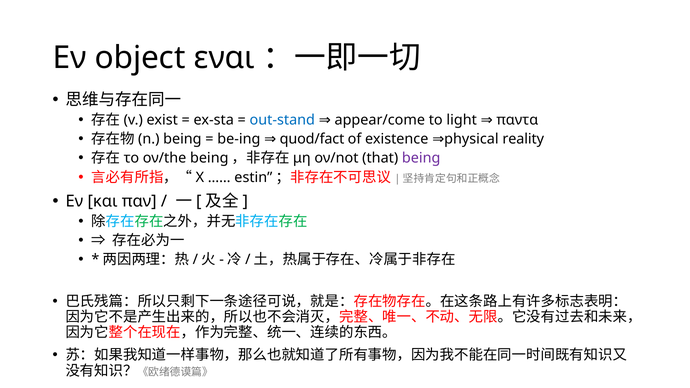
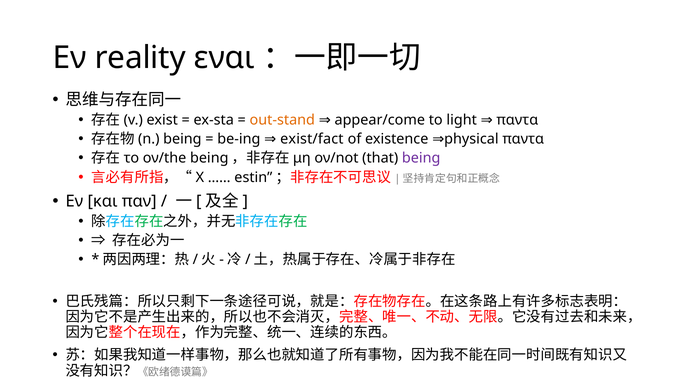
object: object -> reality (140, 58)
out-stand colour: blue -> orange (282, 120)
quod/fact: quod/fact -> exist/fact (312, 139)
reality: reality -> παντα (523, 139)
